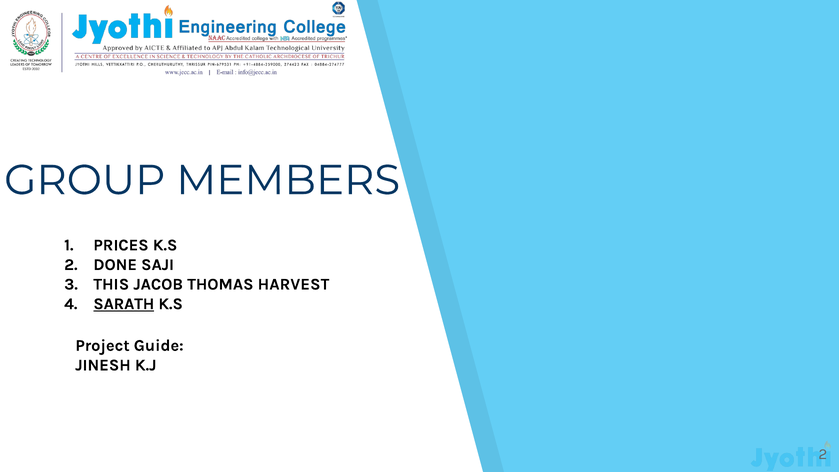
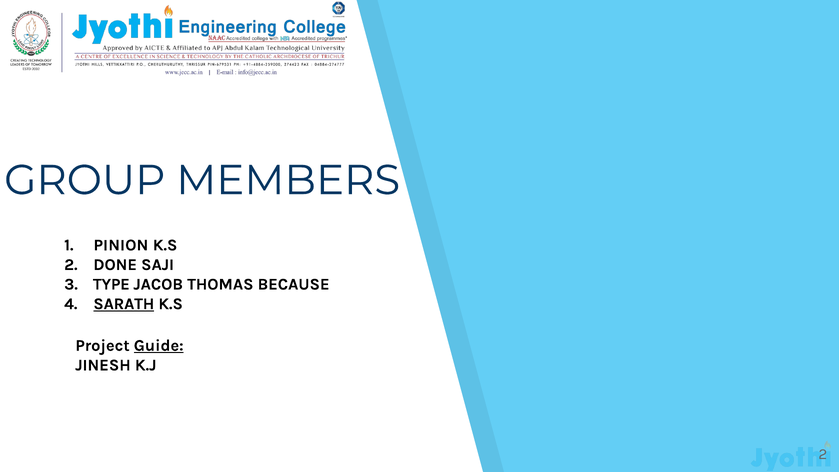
PRICES: PRICES -> PINION (121, 245)
THIS: THIS -> TYPE (111, 284)
HARVEST: HARVEST -> BECAUSE (294, 284)
Guide underline: none -> present (159, 345)
